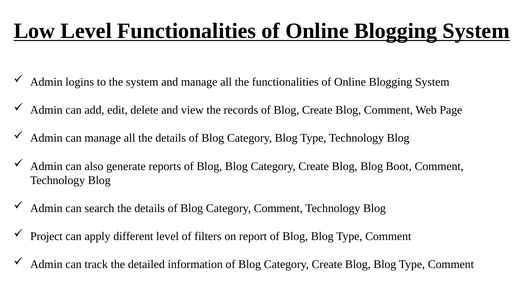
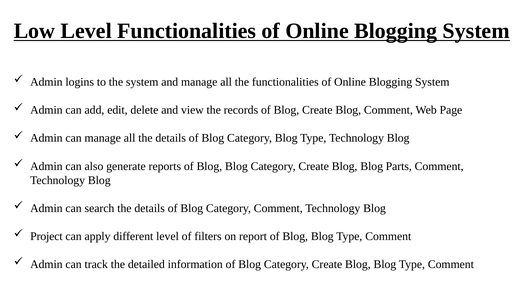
Boot: Boot -> Parts (399, 166)
